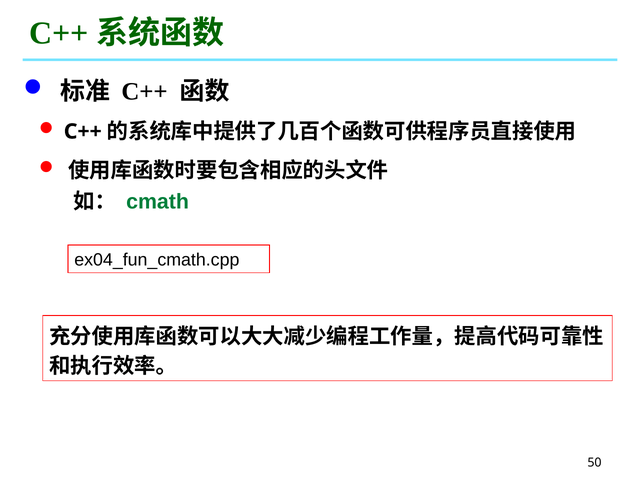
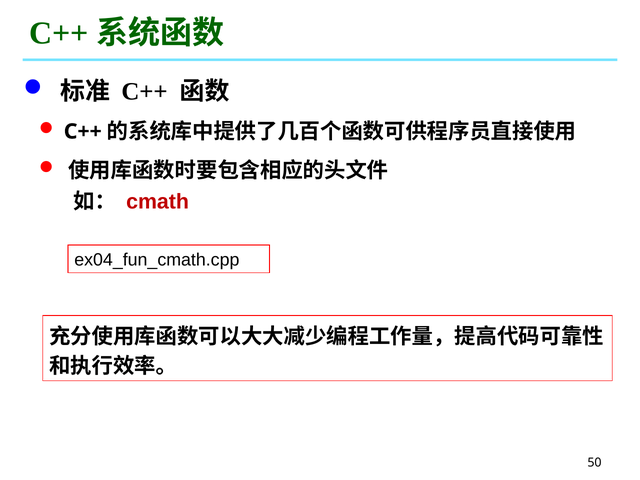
cmath colour: green -> red (158, 202)
